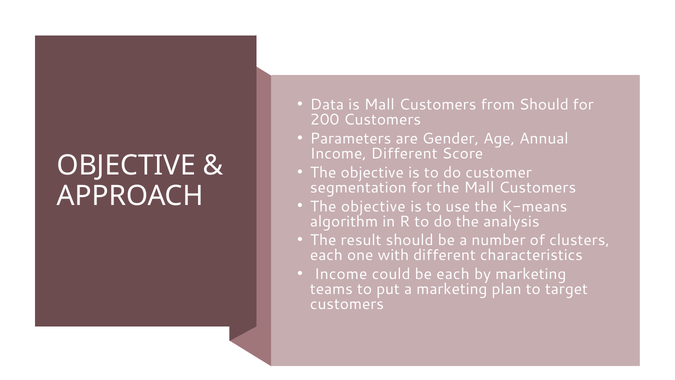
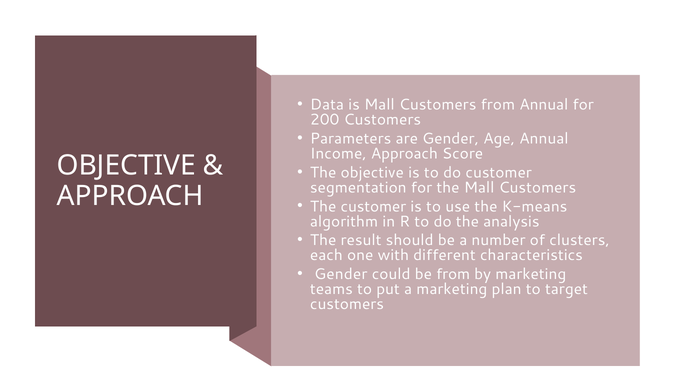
from Should: Should -> Annual (544, 105)
Income Different: Different -> Approach (404, 154)
objective: objective -> customer (373, 206)
Income: Income -> Gender (341, 274)
be each: each -> from (453, 274)
